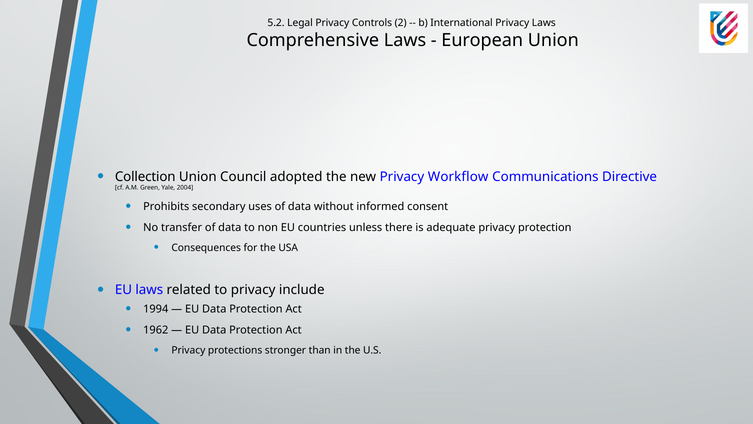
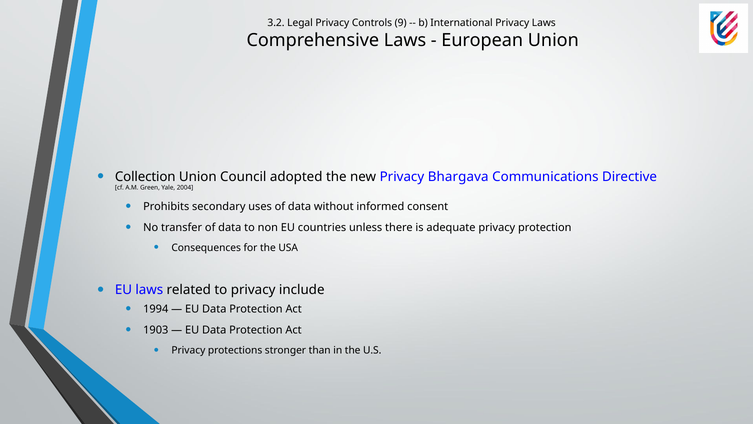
5.2: 5.2 -> 3.2 (276, 23)
2: 2 -> 9 (401, 23)
Workflow: Workflow -> Bhargava (458, 176)
1962: 1962 -> 1903 (156, 330)
